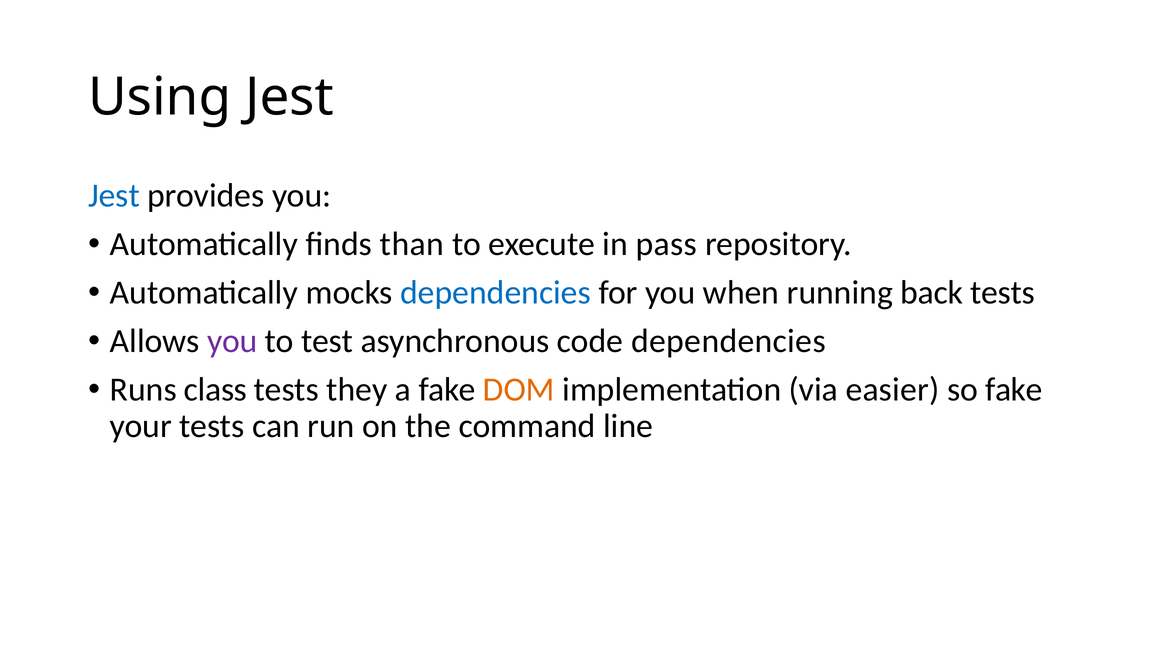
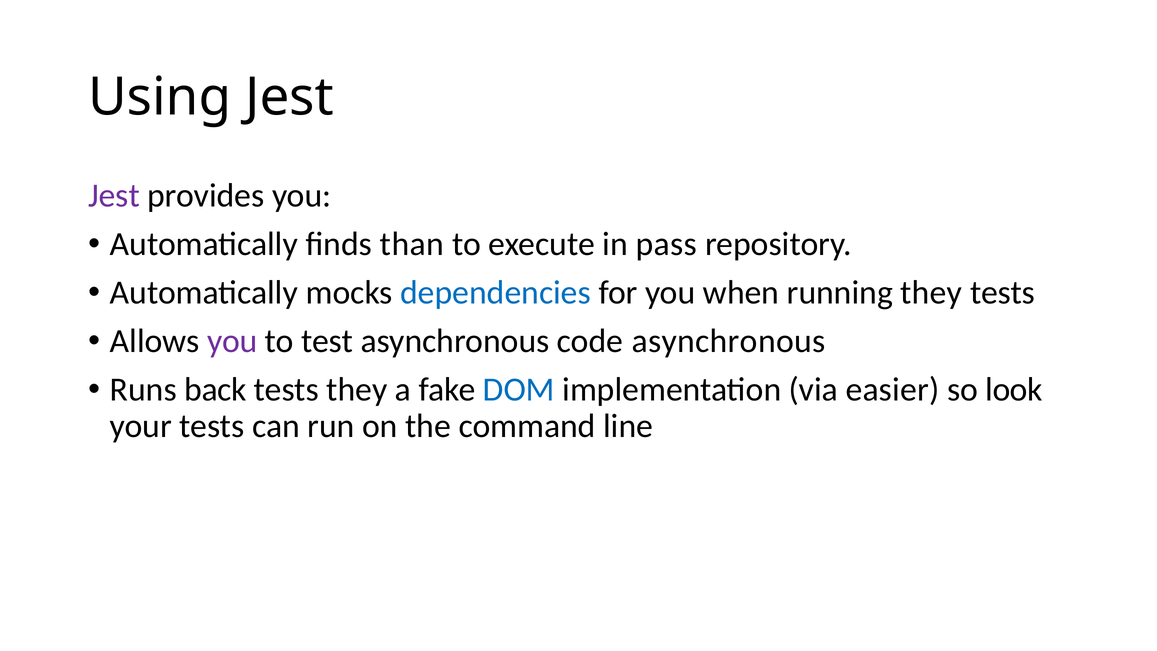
Jest colour: blue -> purple (114, 196)
running back: back -> they (931, 293)
code dependencies: dependencies -> asynchronous (728, 341)
class: class -> back (215, 390)
DOM colour: orange -> blue (519, 390)
so fake: fake -> look (1014, 390)
